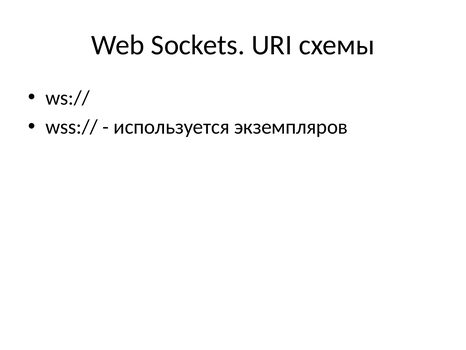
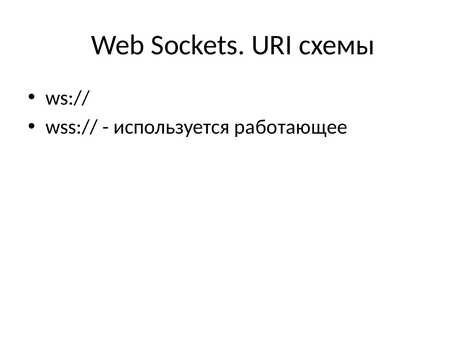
экземпляров: экземпляров -> работающее (291, 127)
